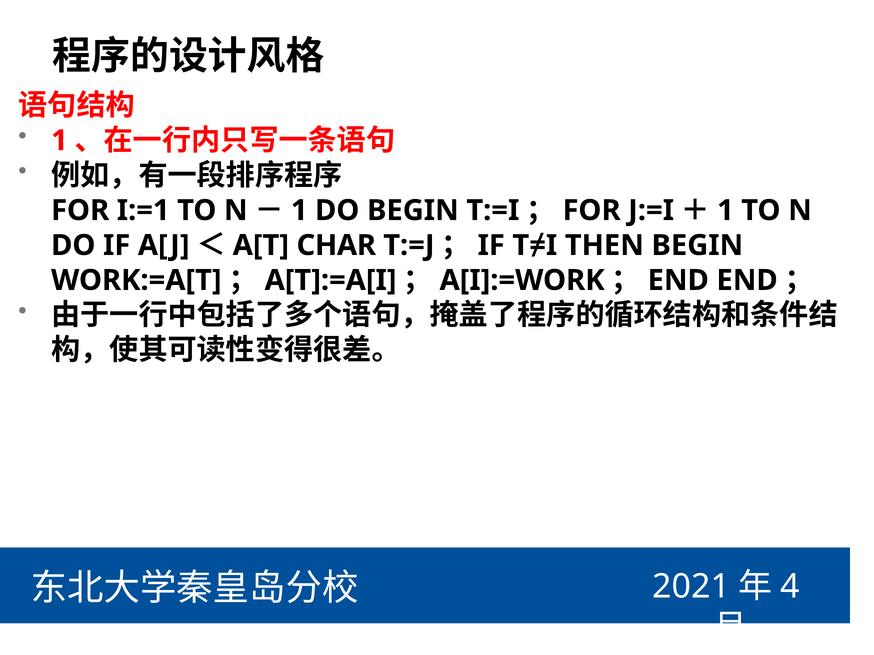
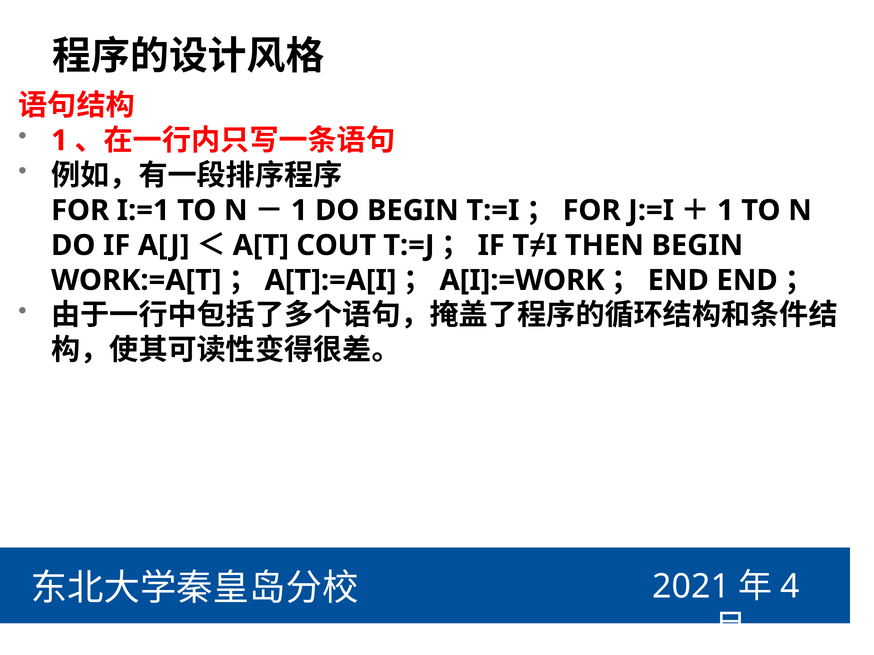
CHAR: CHAR -> COUT (336, 246)
